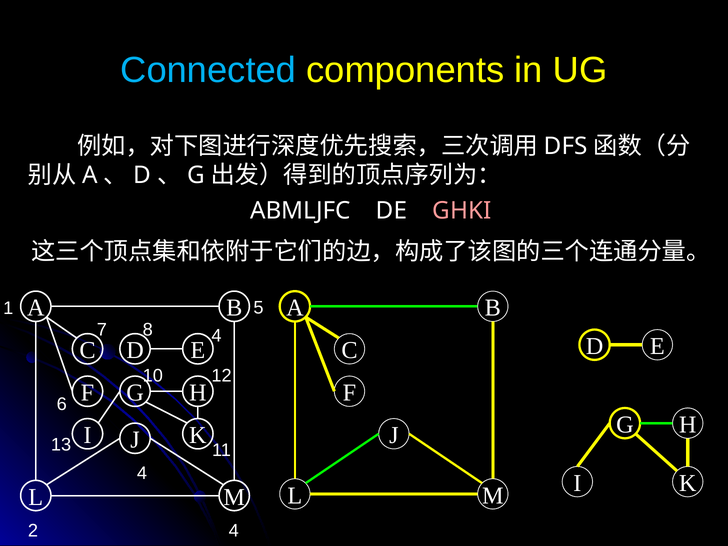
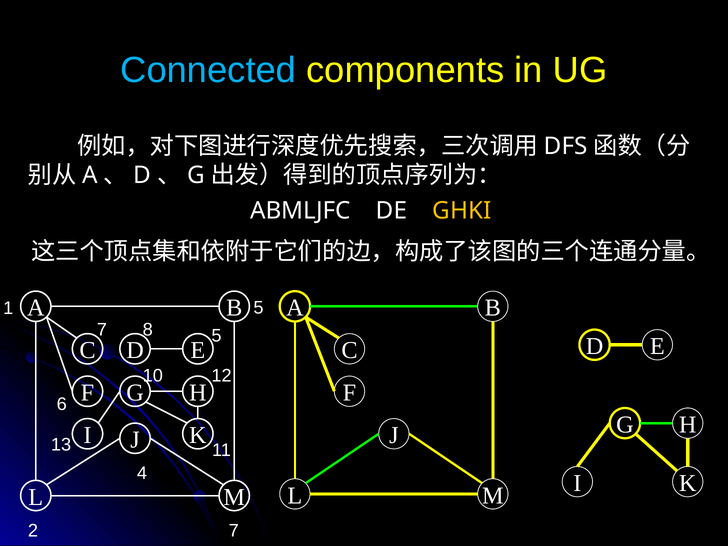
GHKI colour: pink -> yellow (462, 211)
8 4: 4 -> 5 (217, 336)
2 4: 4 -> 7 (234, 531)
